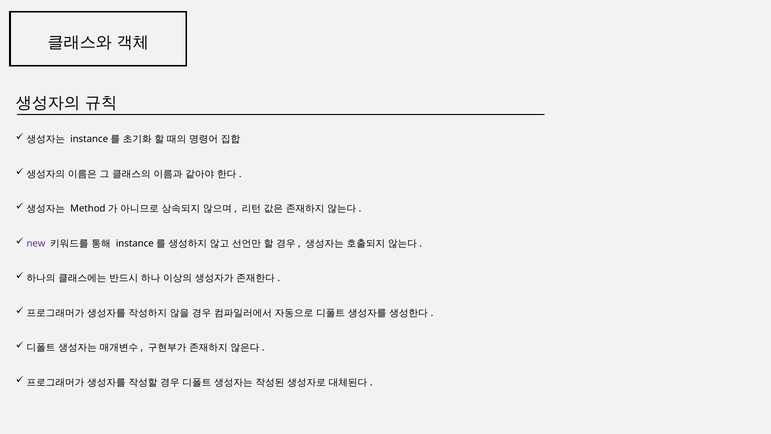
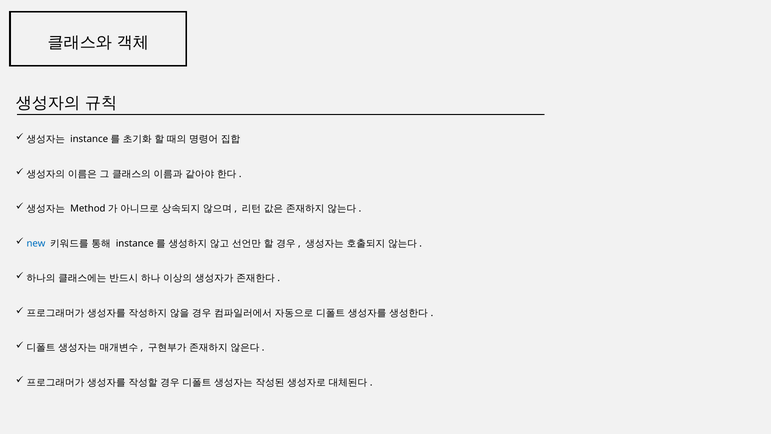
new colour: purple -> blue (36, 243)
